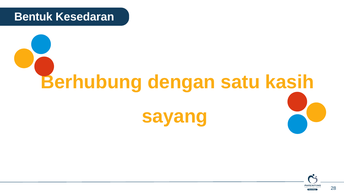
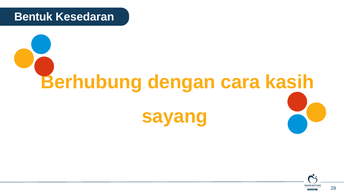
satu: satu -> cara (240, 82)
